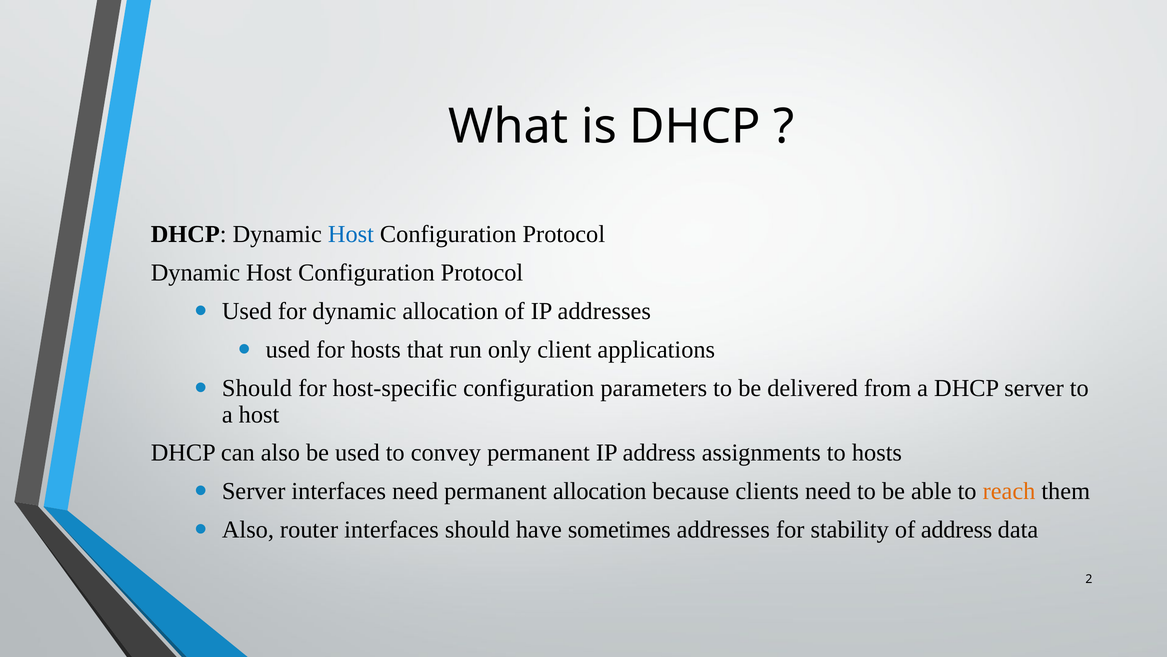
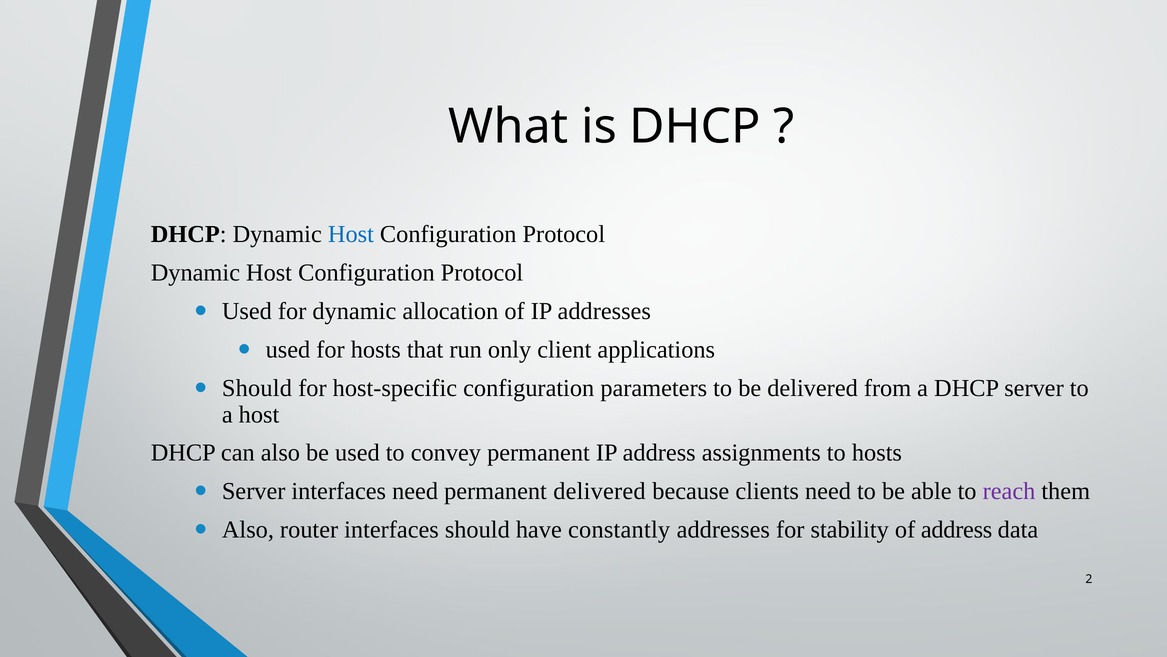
permanent allocation: allocation -> delivered (599, 491)
reach colour: orange -> purple (1009, 491)
sometimes: sometimes -> constantly (619, 529)
